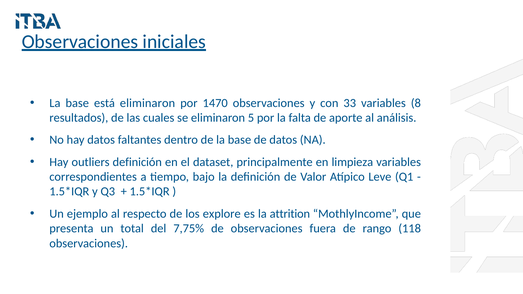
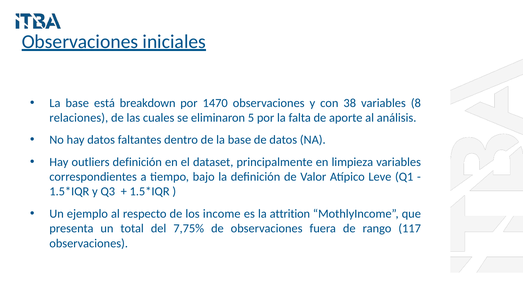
está eliminaron: eliminaron -> breakdown (148, 103)
33: 33 -> 38 (350, 103)
resultados: resultados -> relaciones (79, 118)
explore: explore -> income (222, 214)
118: 118 -> 117 (410, 229)
